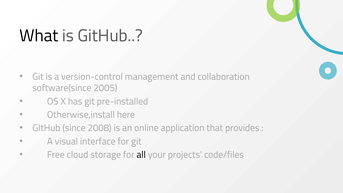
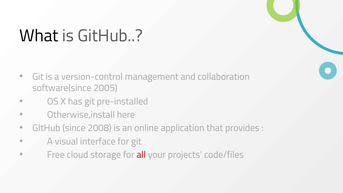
all colour: black -> red (141, 155)
